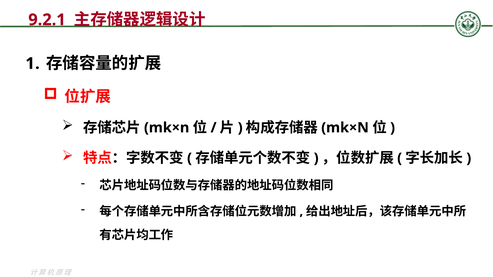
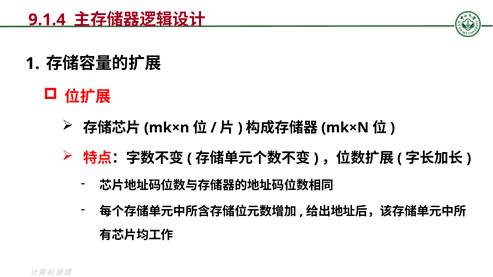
9.2.1: 9.2.1 -> 9.1.4 (47, 20)
